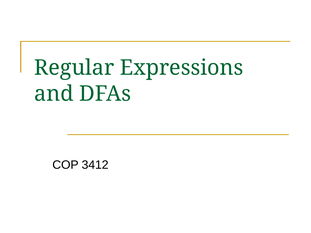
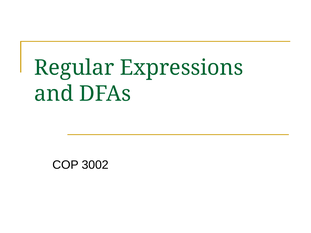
3412: 3412 -> 3002 (95, 165)
